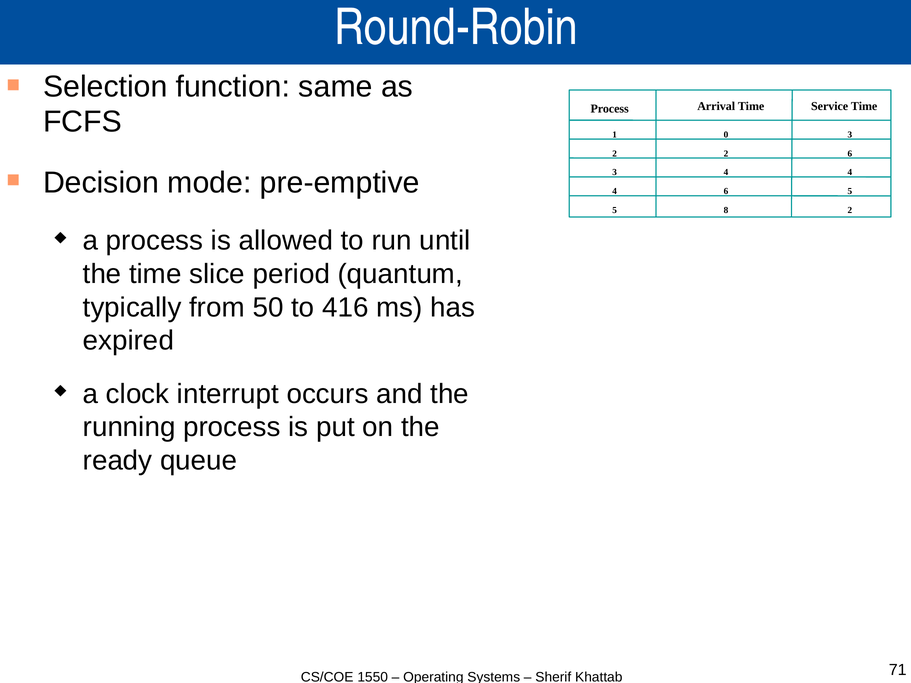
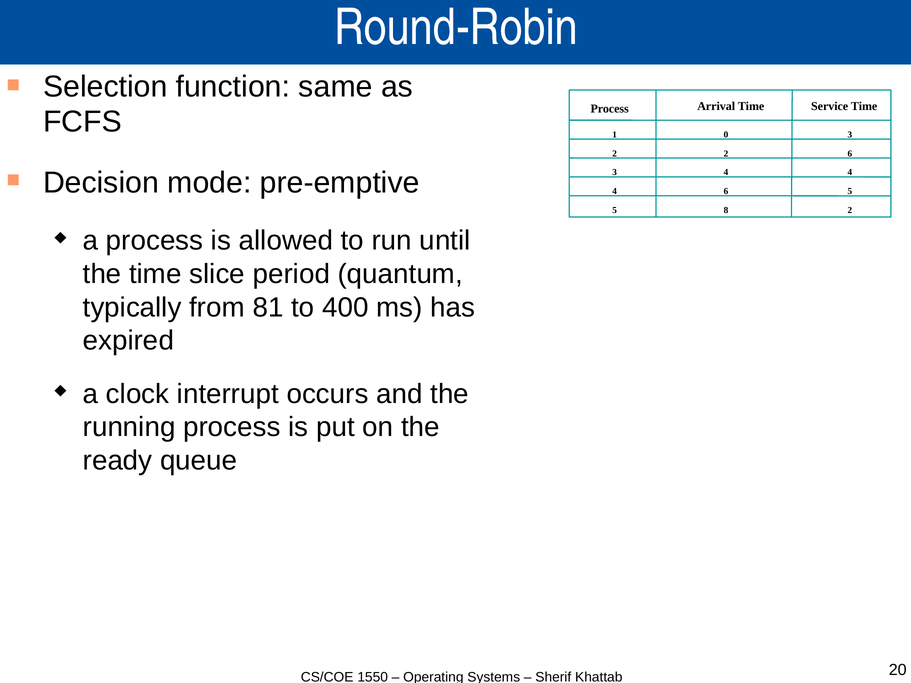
50: 50 -> 81 (268, 307)
416: 416 -> 400 (345, 307)
71: 71 -> 20 (898, 670)
